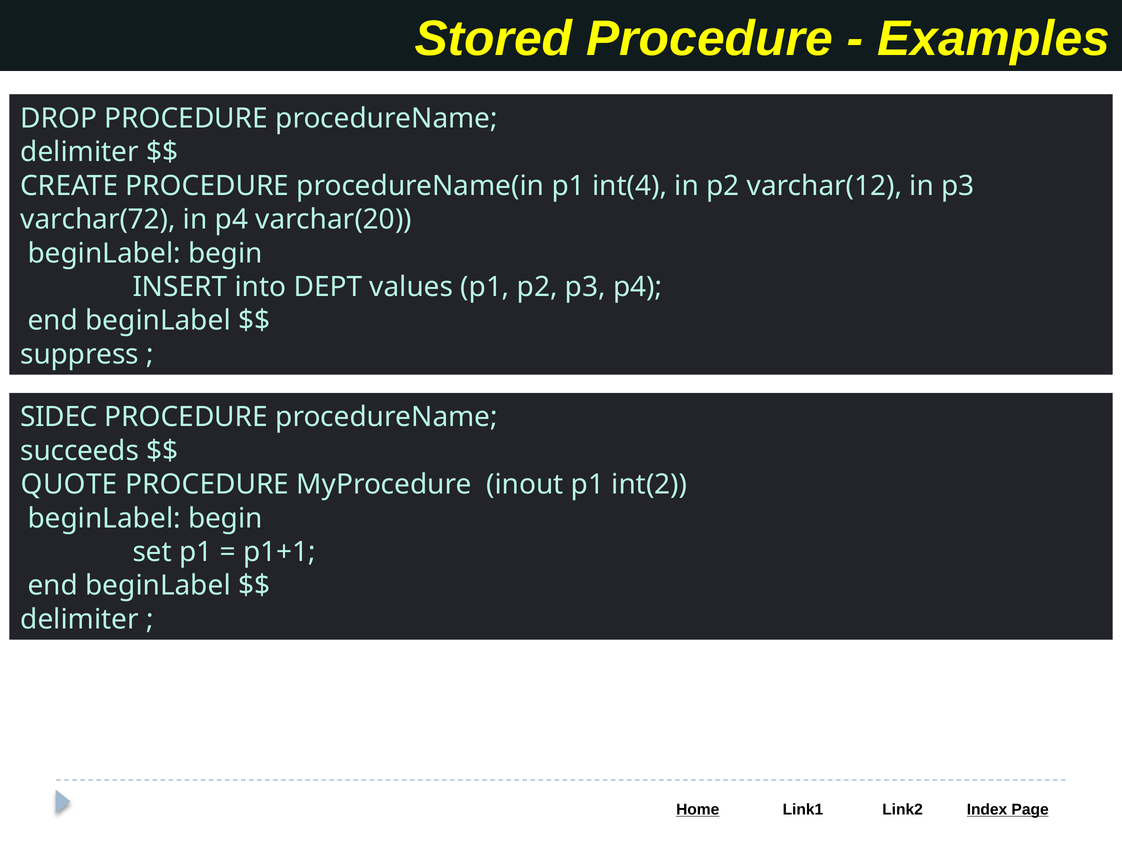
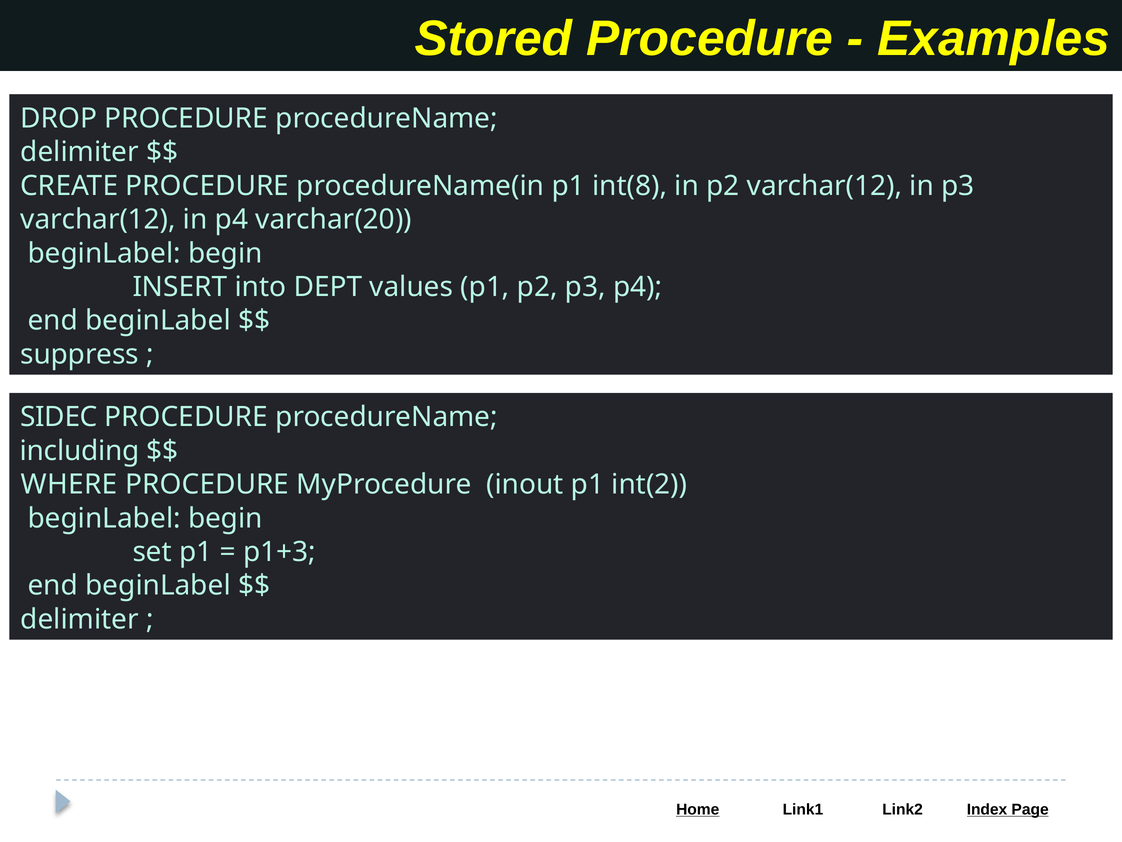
int(4: int(4 -> int(8 (630, 186)
varchar(72: varchar(72 -> varchar(12 (98, 219)
succeeds: succeeds -> including (80, 451)
QUOTE: QUOTE -> WHERE (69, 484)
p1+1: p1+1 -> p1+3 (279, 552)
